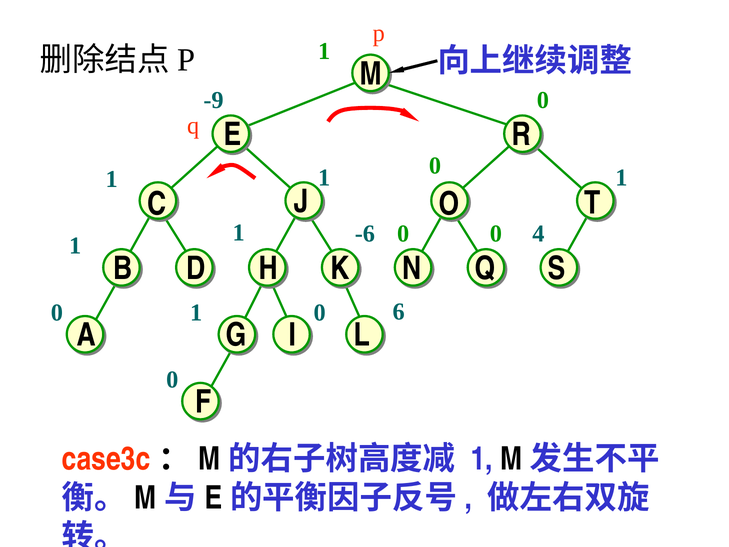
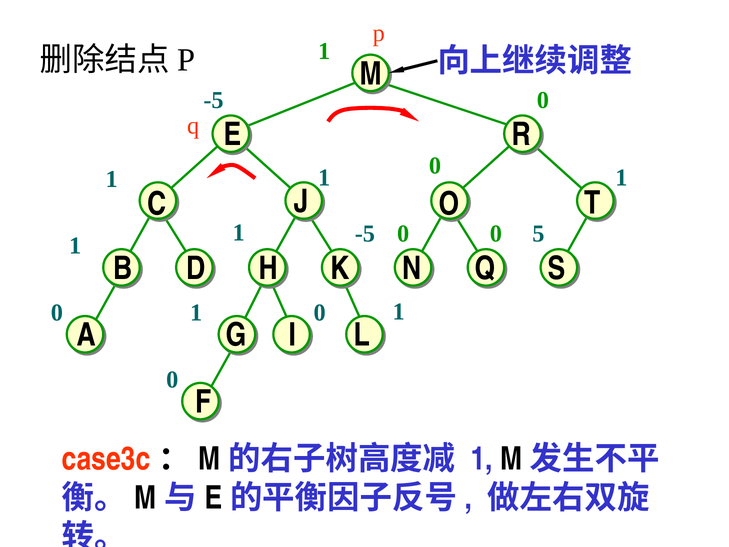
-9: -9 -> -5 (214, 100)
1 -6: -6 -> -5 (365, 234)
4: 4 -> 5 (538, 234)
0 6: 6 -> 1 (399, 311)
